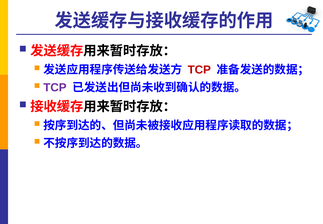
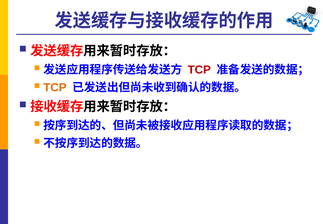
TCP colour: purple -> orange (55, 87)
